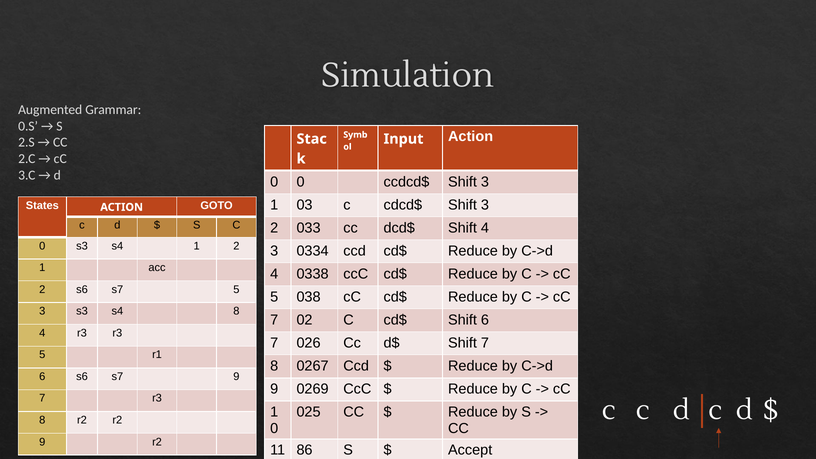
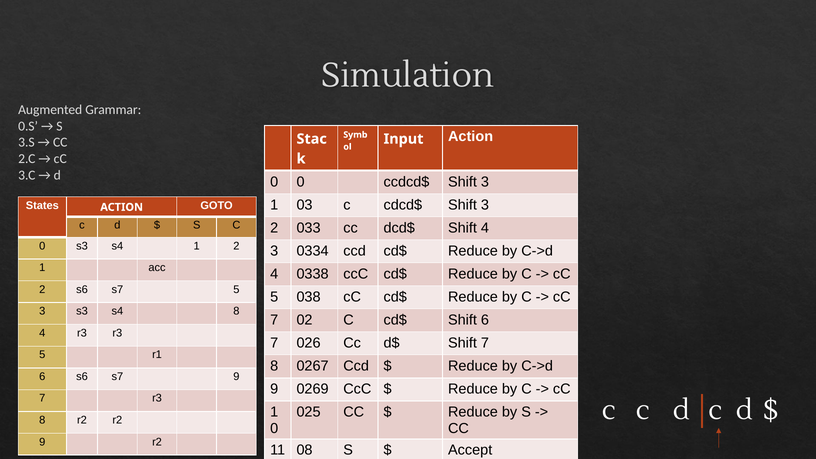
2.S: 2.S -> 3.S (26, 142)
86: 86 -> 08 (305, 450)
